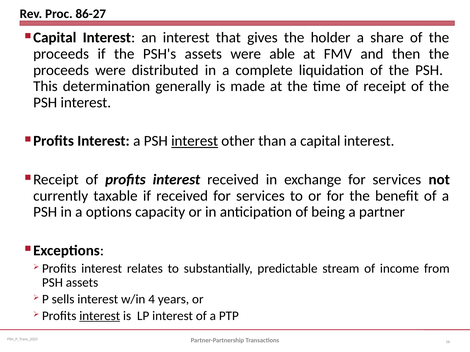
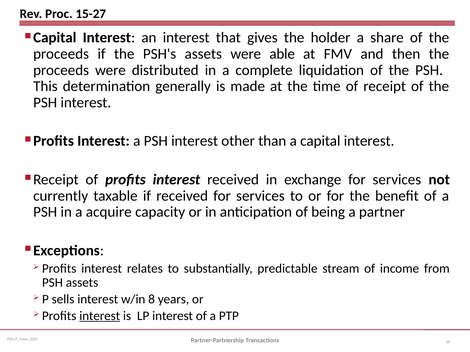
86-27: 86-27 -> 15-27 (91, 14)
interest underline: present -> none (195, 141)
options: options -> acquire (109, 212)
4: 4 -> 8 (152, 300)
